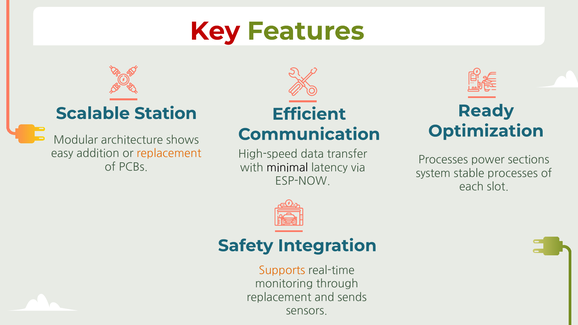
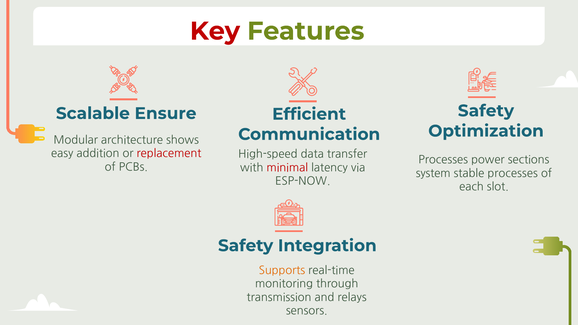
Ready: Ready -> Safety (486, 111)
Station: Station -> Ensure (166, 113)
replacement colour: orange -> red (169, 154)
minimal colour: black -> red (287, 168)
replacement: replacement -> transmission (279, 297)
sends: sends -> relays (352, 297)
